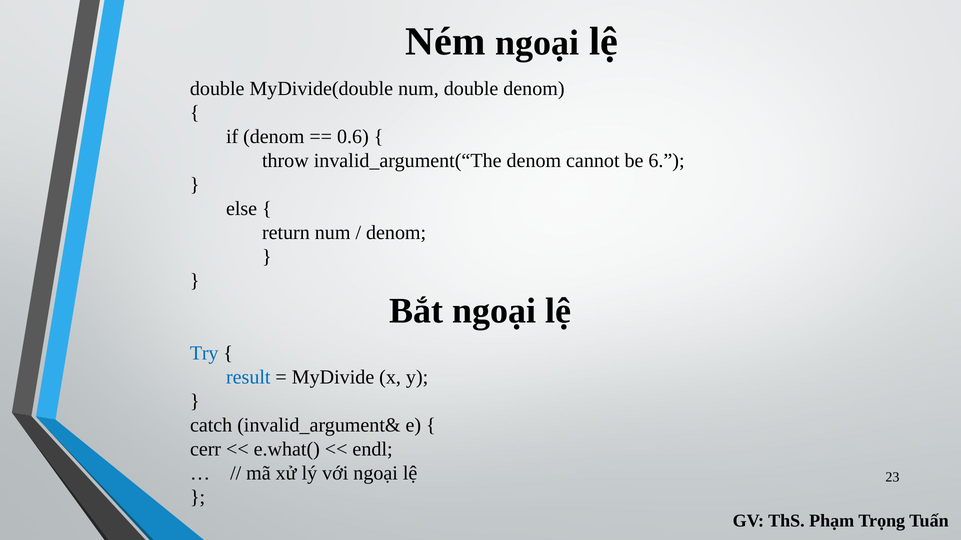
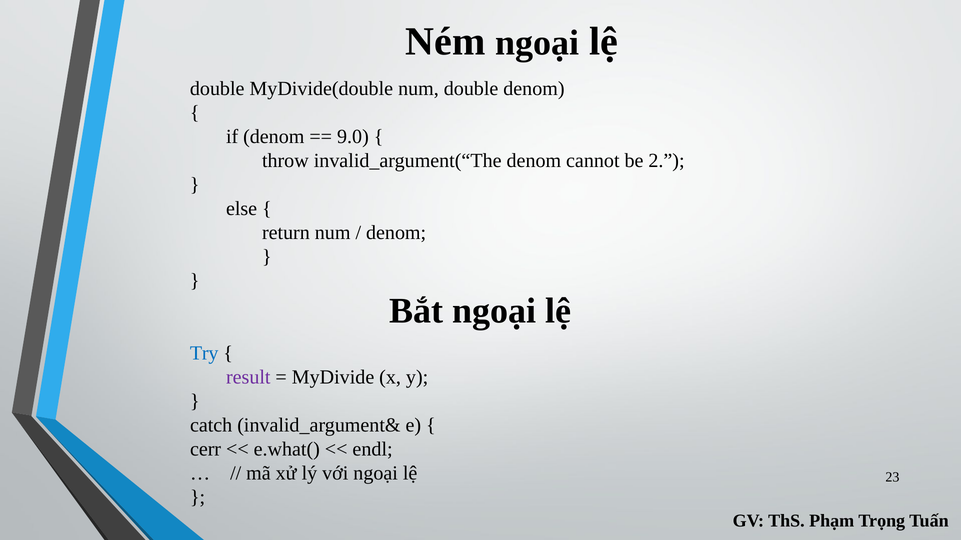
0.6: 0.6 -> 9.0 (353, 137)
6: 6 -> 2 (666, 161)
result colour: blue -> purple (248, 377)
